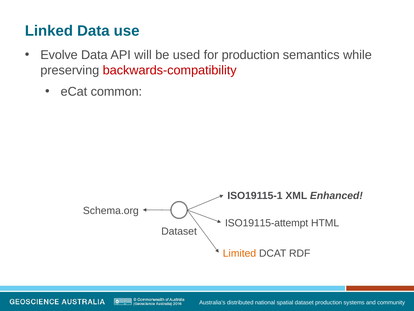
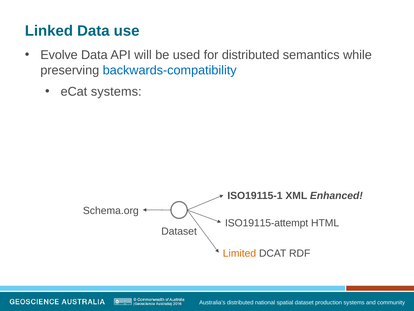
for production: production -> distributed (251, 55)
backwards-compatibility colour: red -> blue (170, 70)
eCat common: common -> systems (116, 92)
